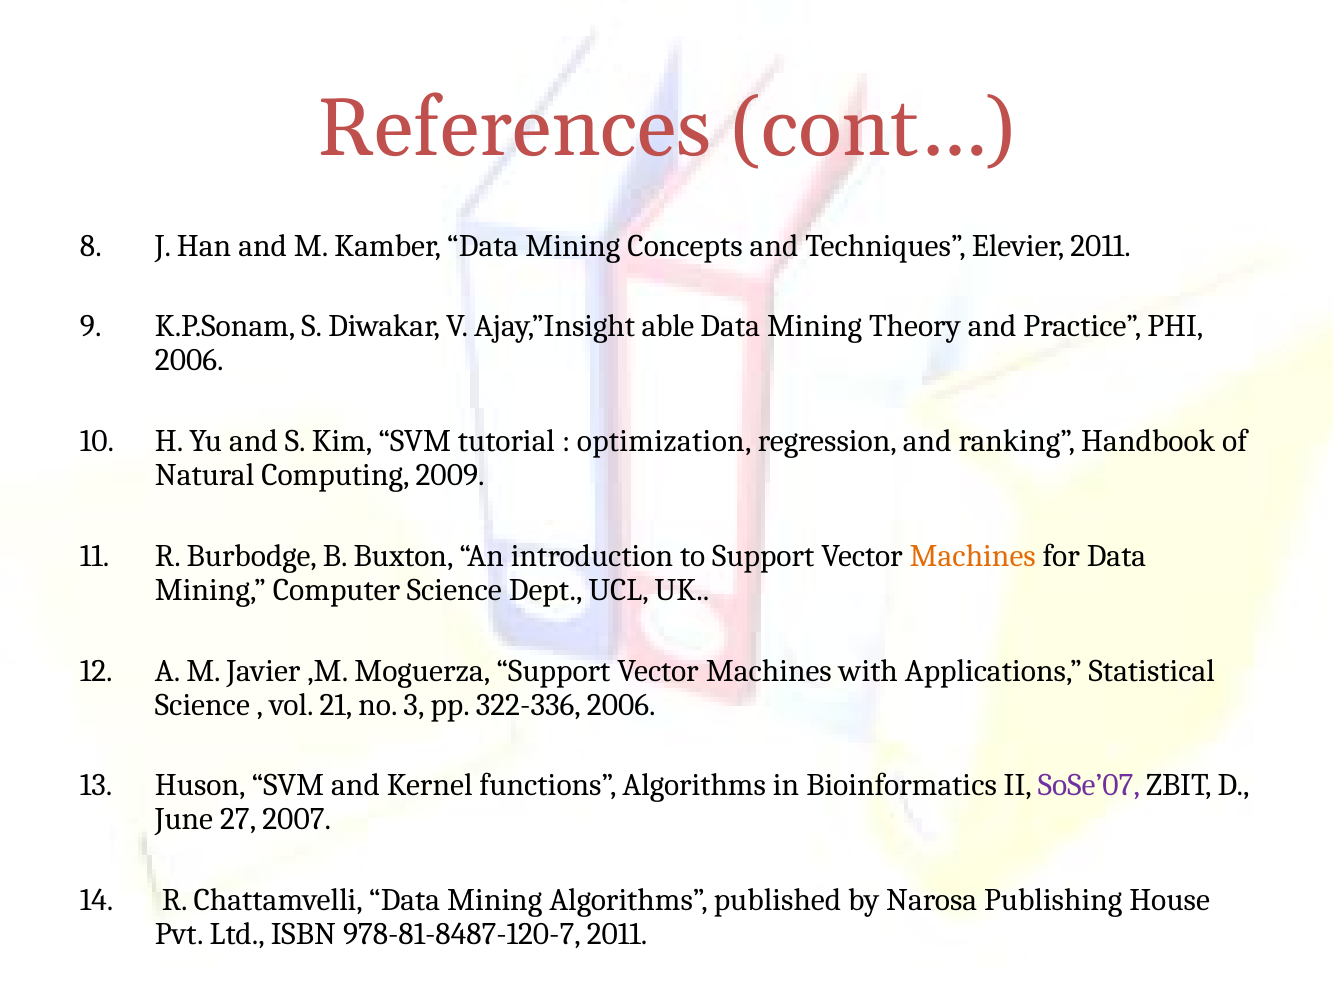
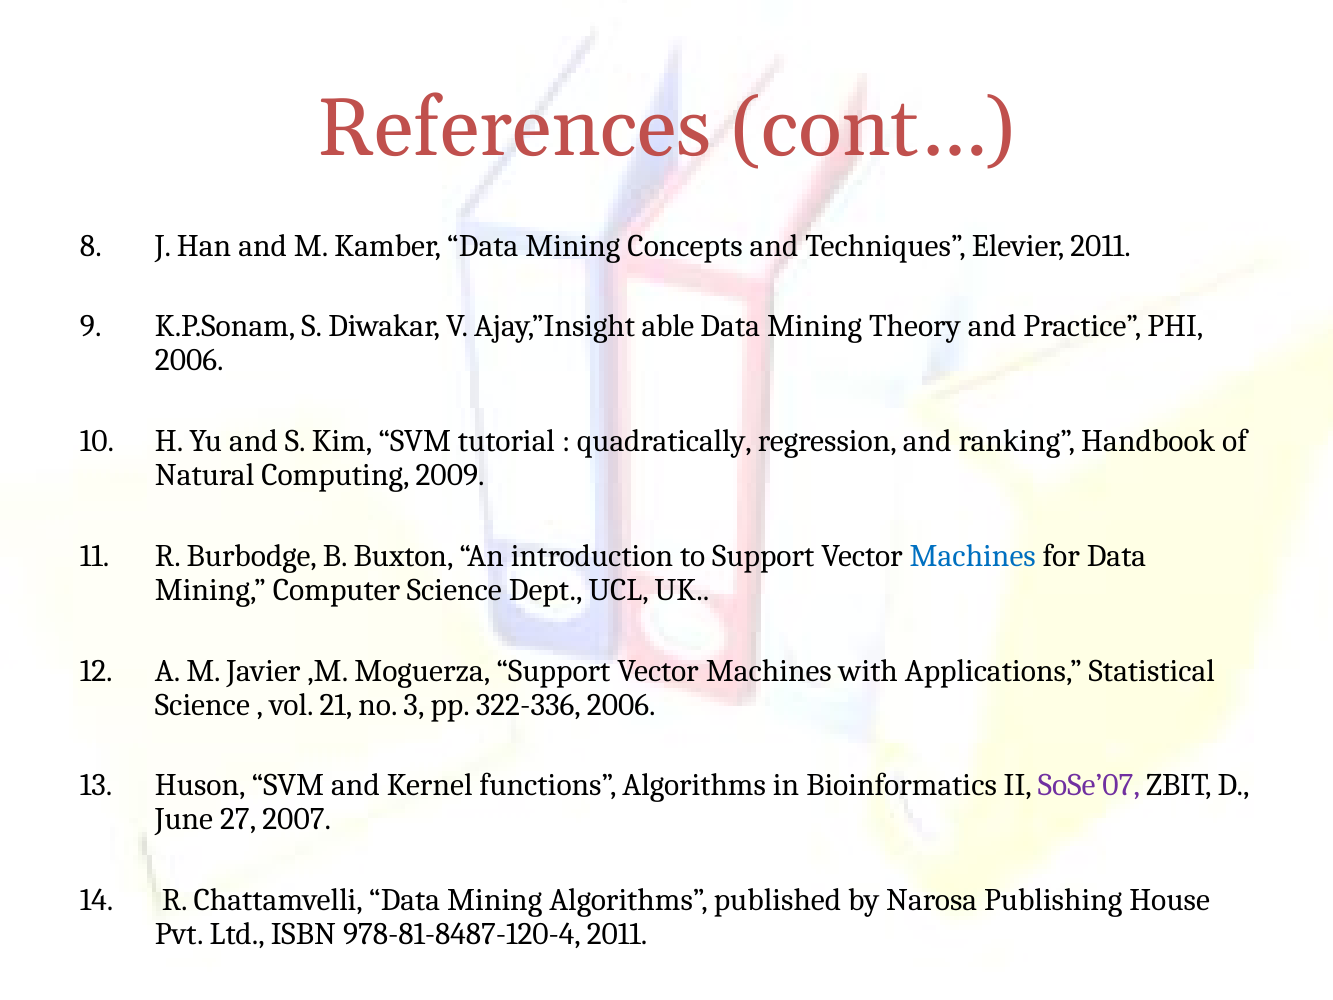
optimization: optimization -> quadratically (664, 441)
Machines colour: orange -> blue (973, 556)
978-81-8487-120-7: 978-81-8487-120-7 -> 978-81-8487-120-4 (462, 934)
